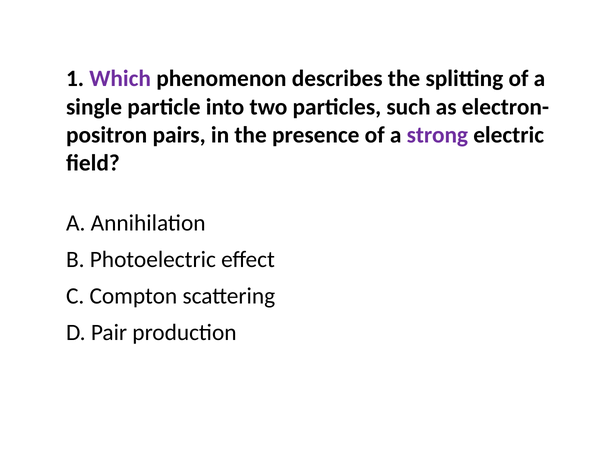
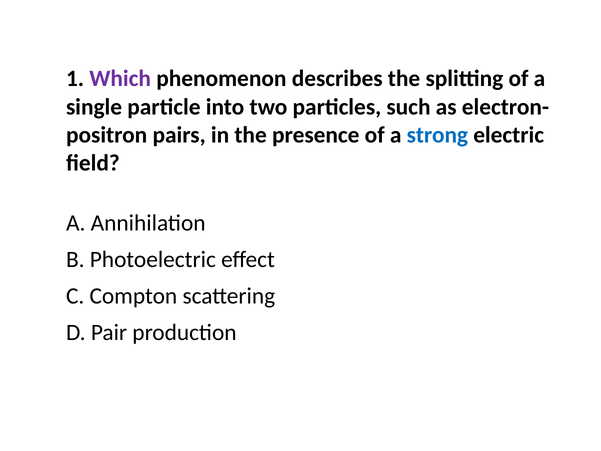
strong colour: purple -> blue (437, 135)
